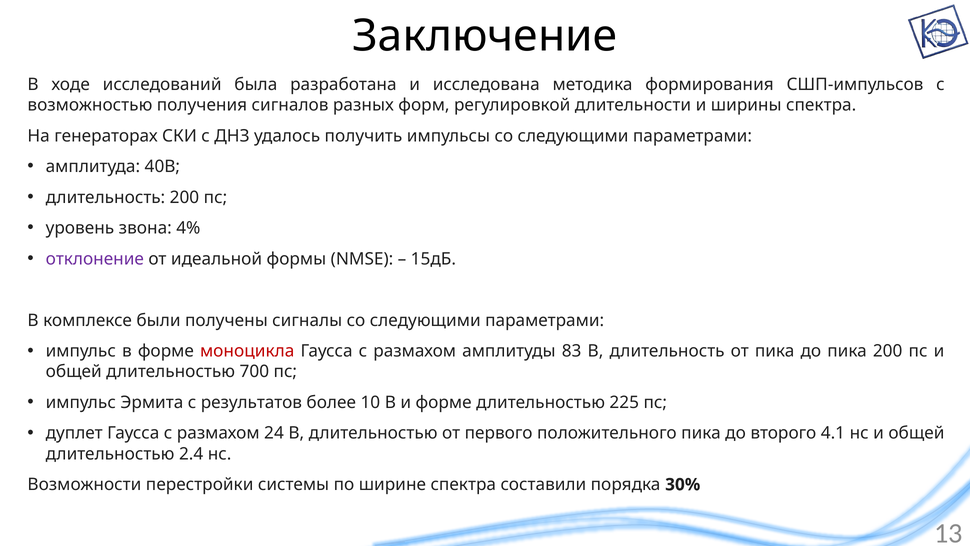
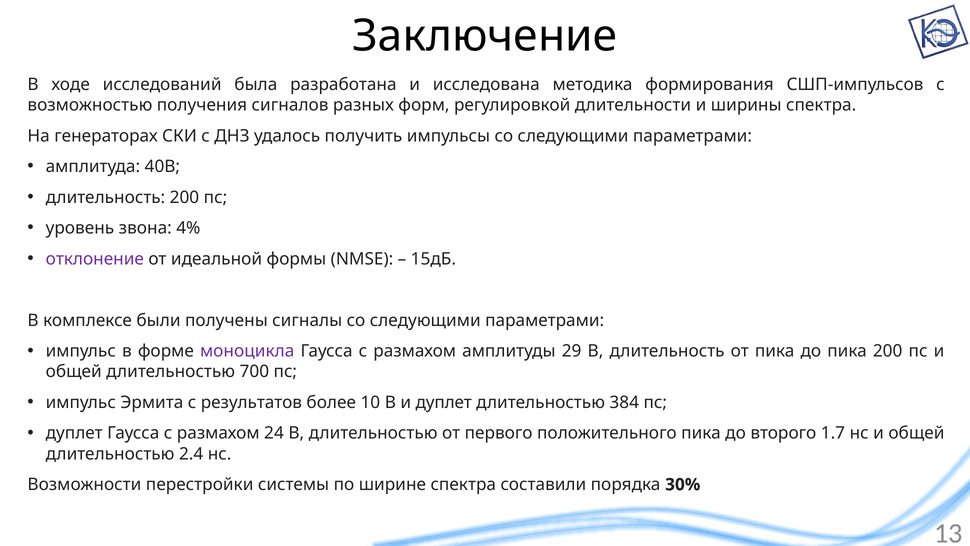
моноцикла colour: red -> purple (247, 351)
83: 83 -> 29 (572, 351)
и форме: форме -> дуплет (444, 402)
225: 225 -> 384 (624, 402)
4.1: 4.1 -> 1.7 (833, 433)
